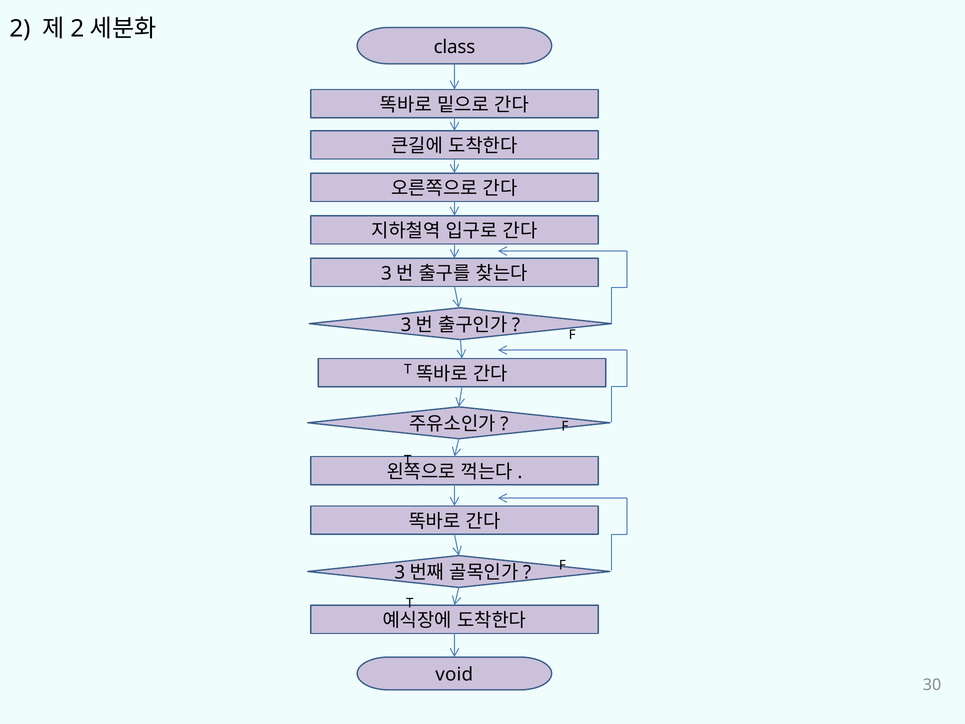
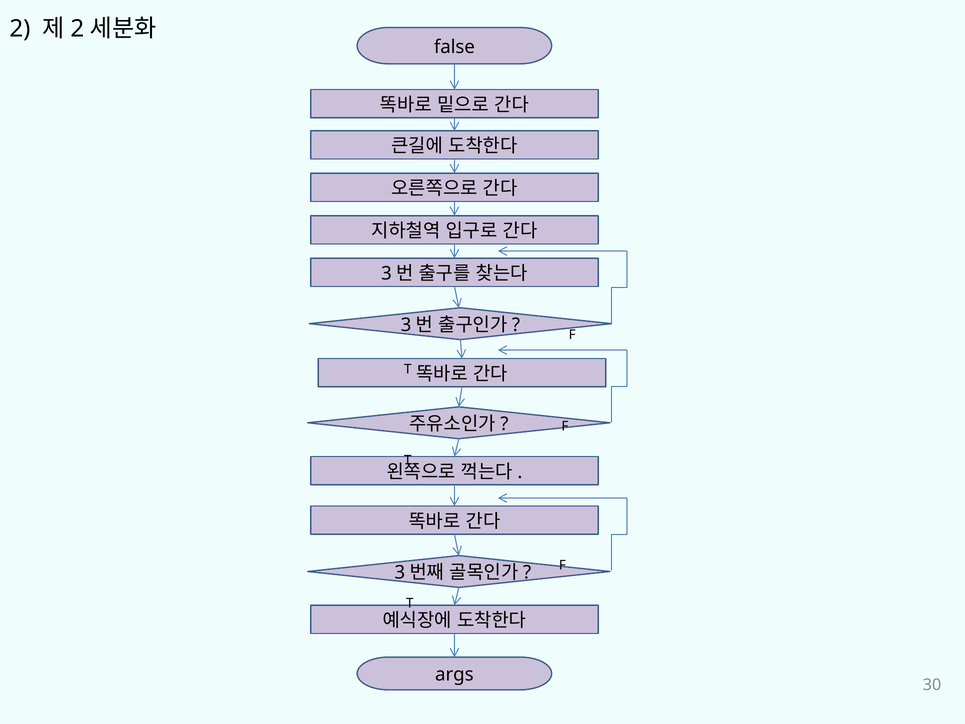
class: class -> false (454, 47)
void: void -> args (454, 675)
